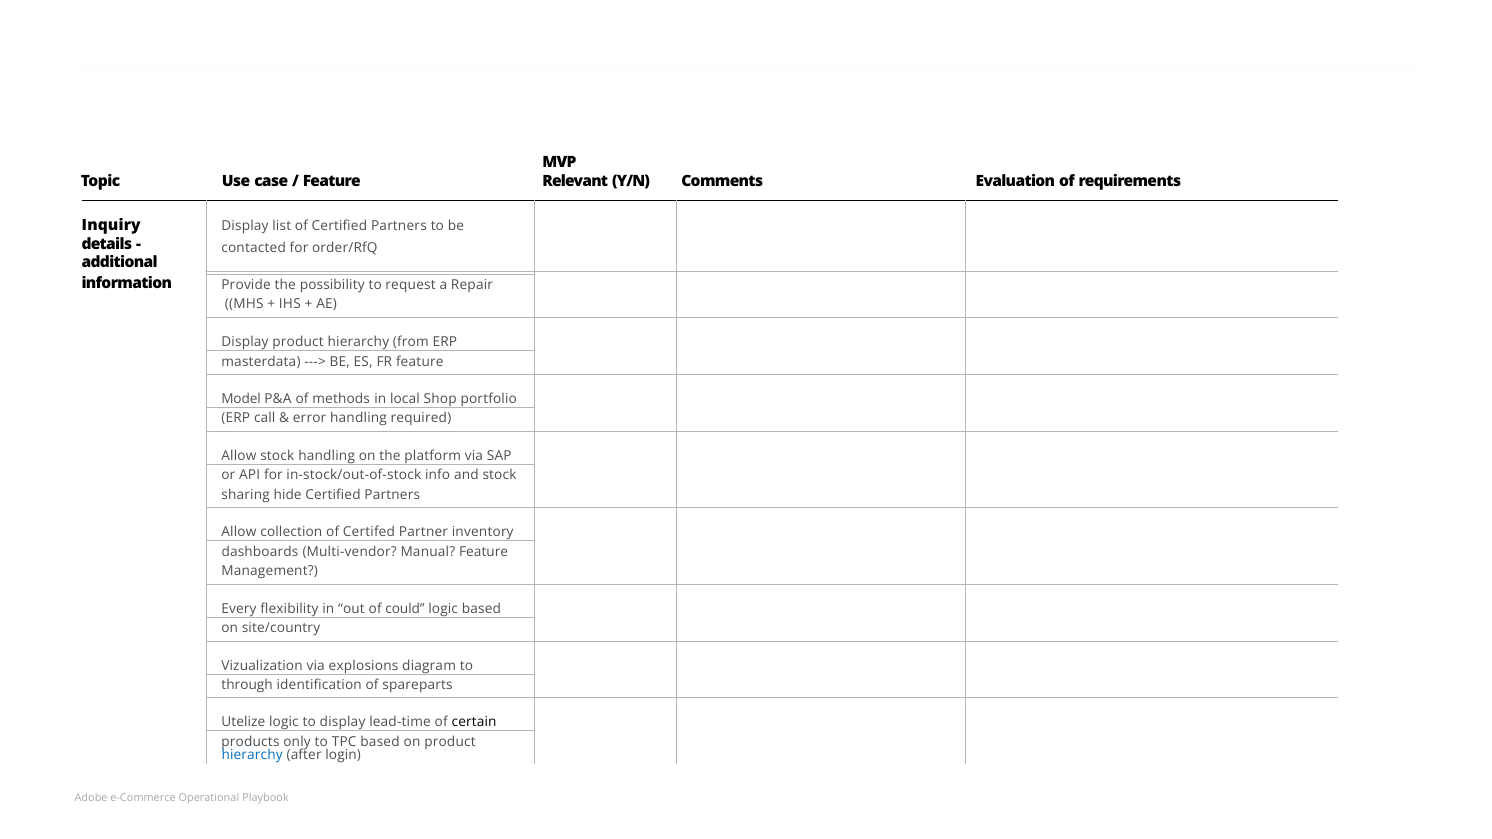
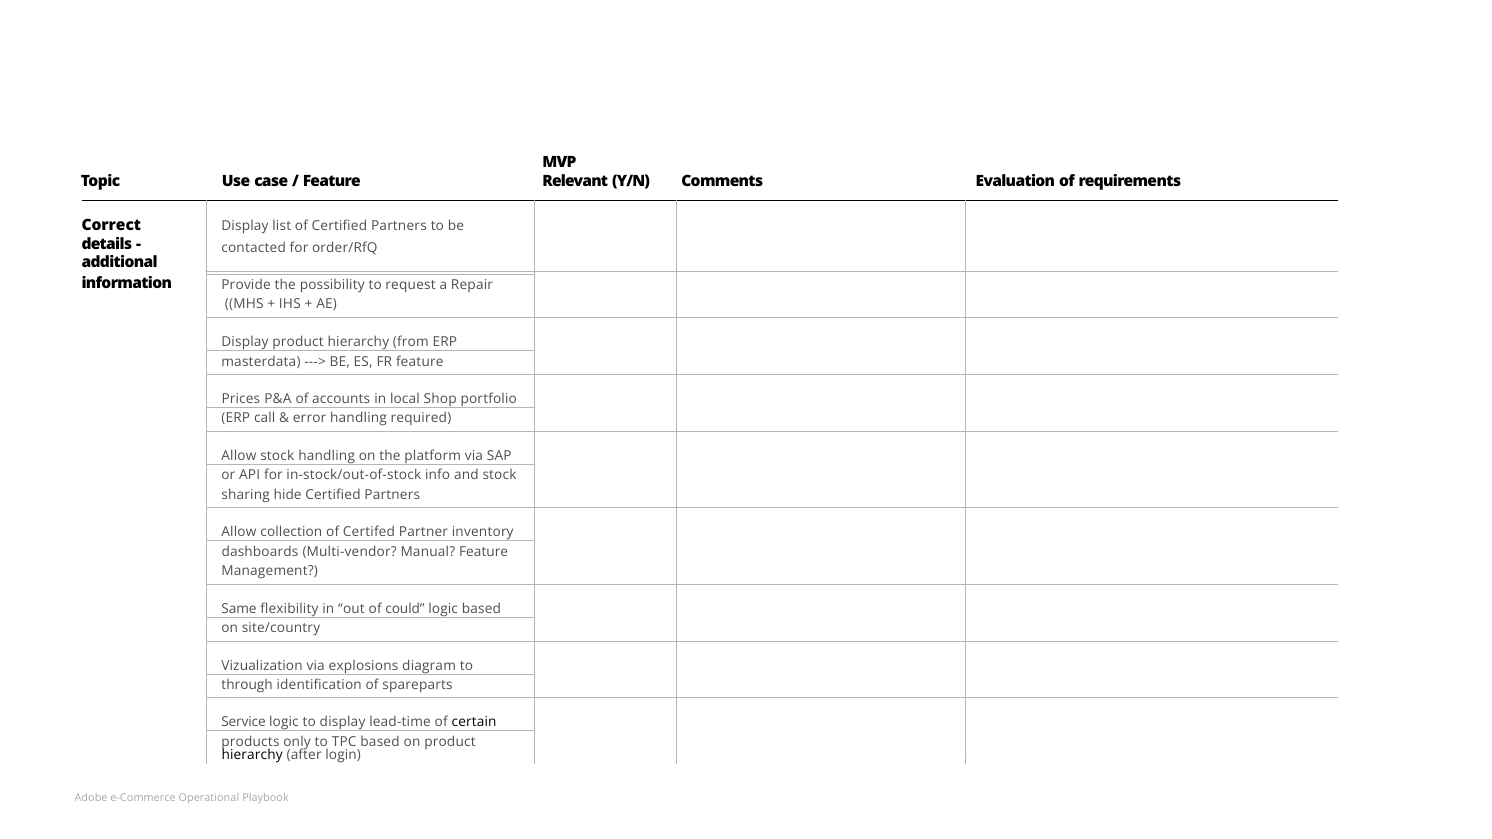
Inquiry: Inquiry -> Correct (111, 226)
Model: Model -> Prices (241, 399)
methods: methods -> accounts (341, 399)
Every: Every -> Same (239, 609)
Utelize: Utelize -> Service (243, 723)
hierarchy colour: blue -> black (252, 755)
